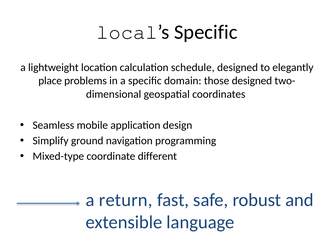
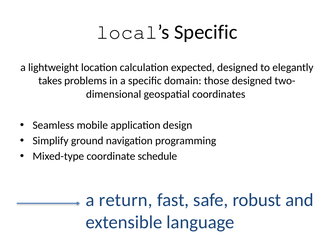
schedule: schedule -> expected (193, 68)
place: place -> takes (50, 81)
different: different -> schedule (157, 157)
